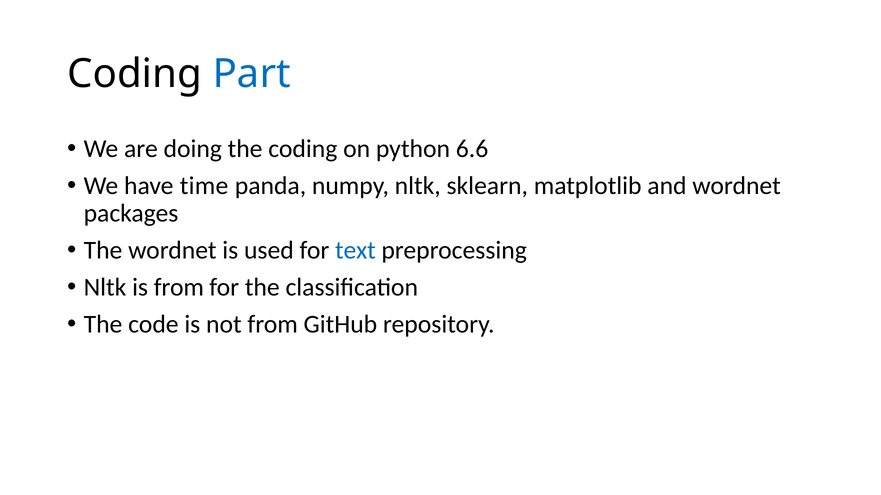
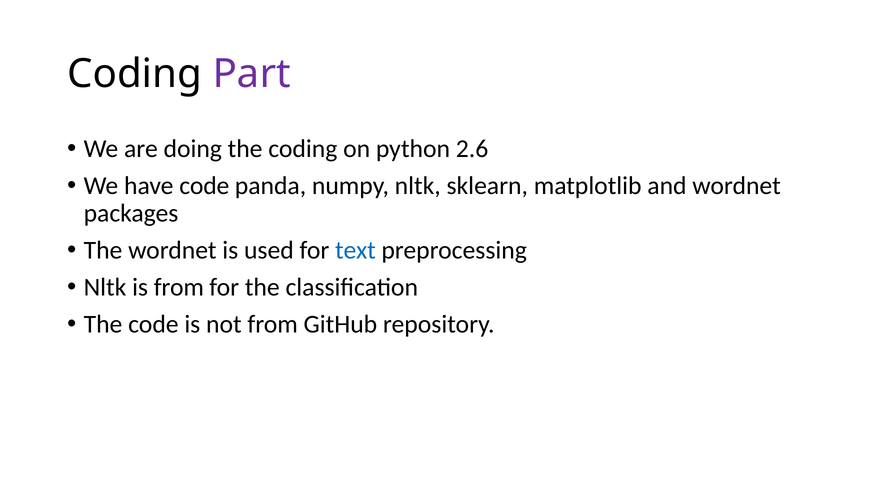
Part colour: blue -> purple (252, 74)
6.6: 6.6 -> 2.6 (472, 149)
have time: time -> code (204, 186)
